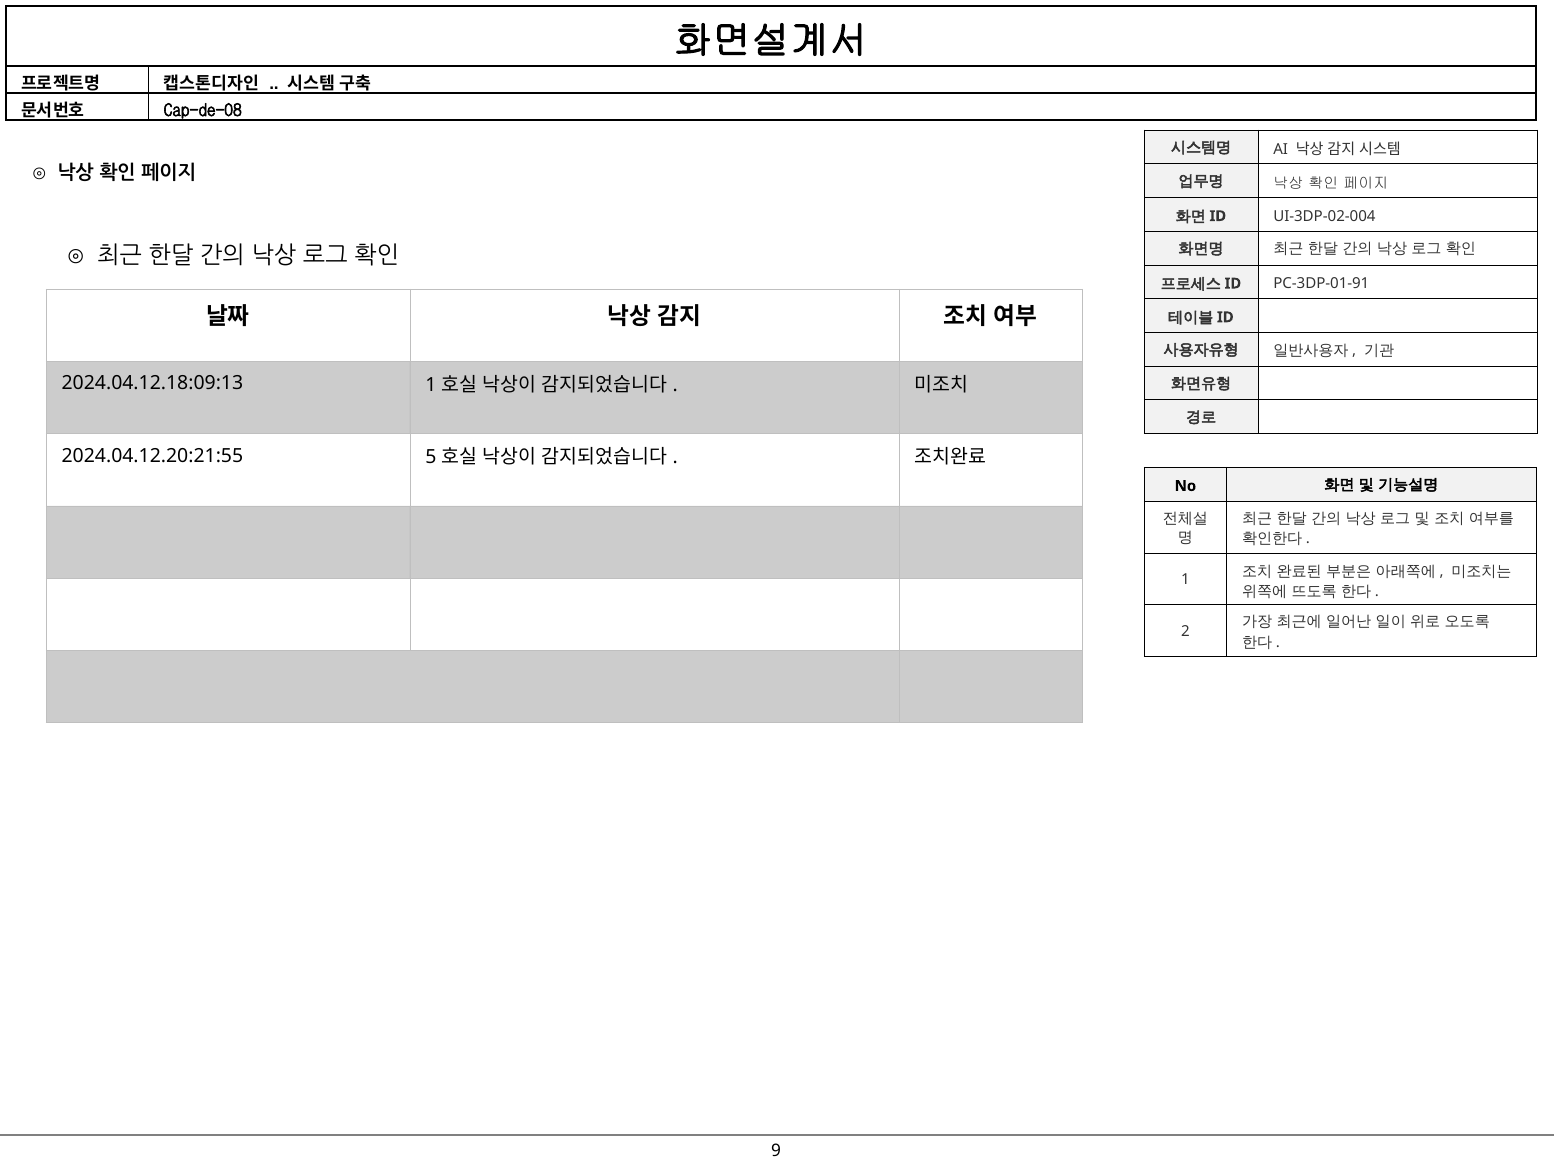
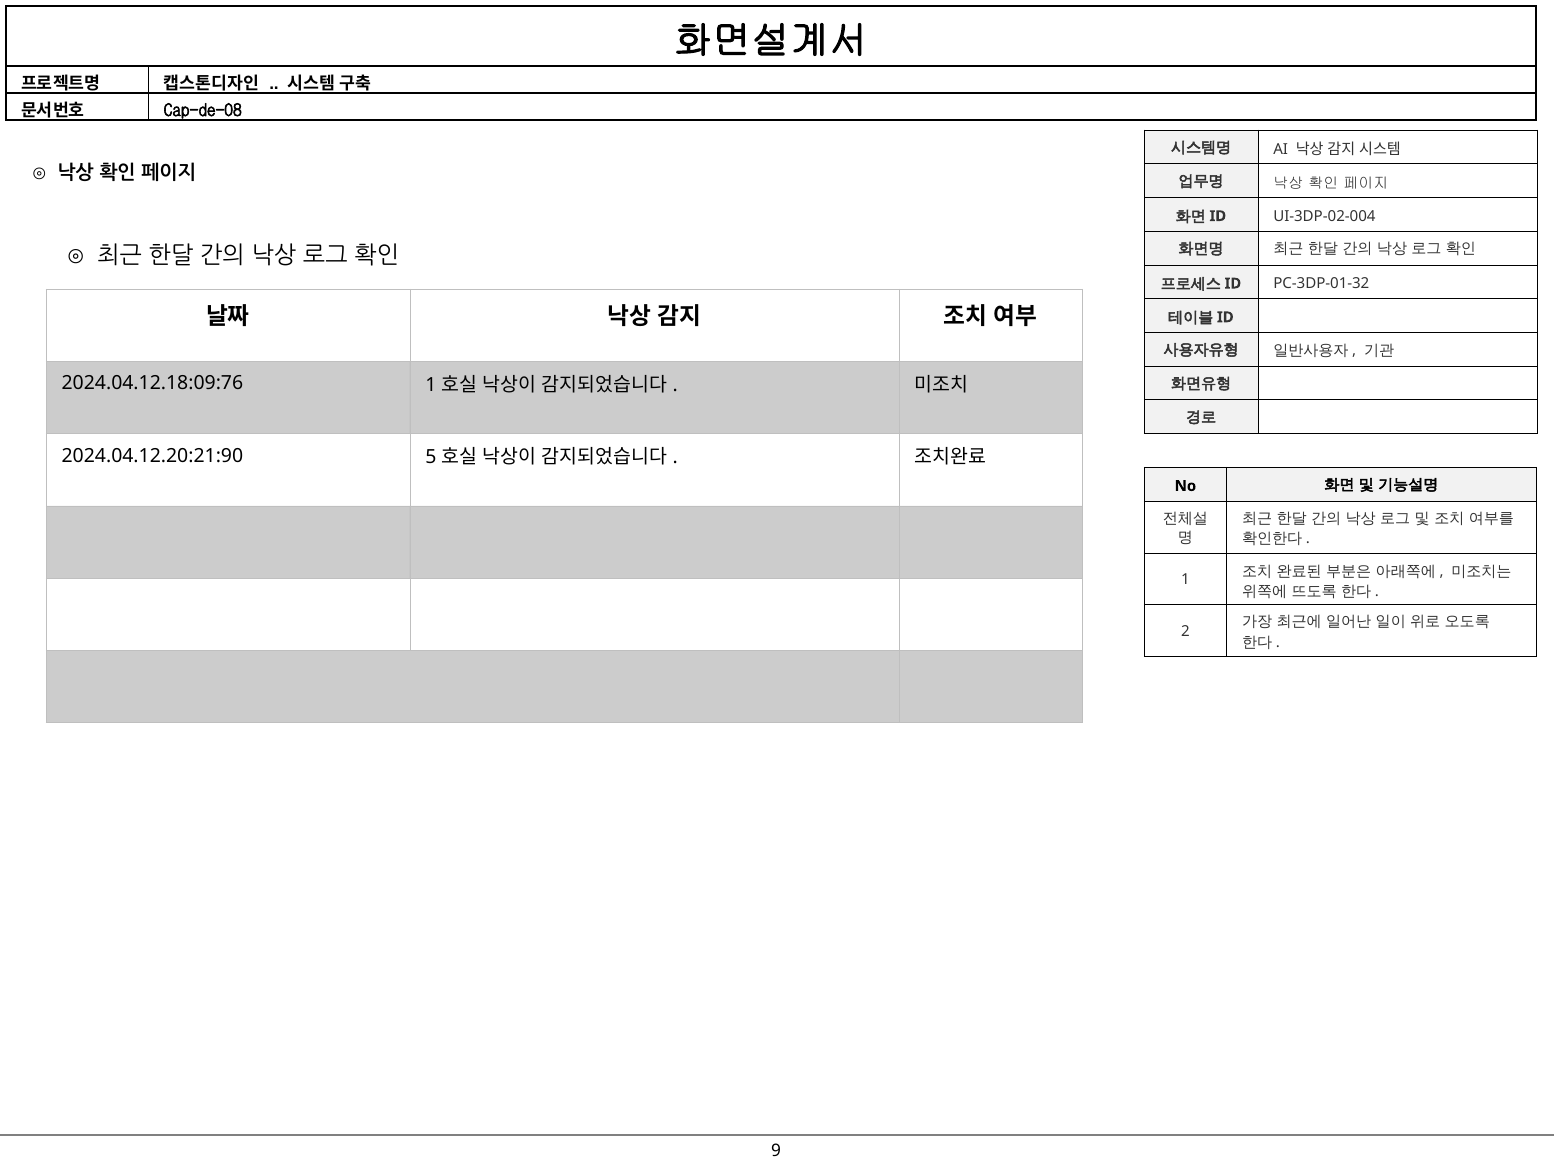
PC-3DP-01-91: PC-3DP-01-91 -> PC-3DP-01-32 (1321, 283)
2024.04.12.18:09:13: 2024.04.12.18:09:13 -> 2024.04.12.18:09:76 (152, 383)
2024.04.12.20:21:55: 2024.04.12.20:21:55 -> 2024.04.12.20:21:90 (152, 455)
